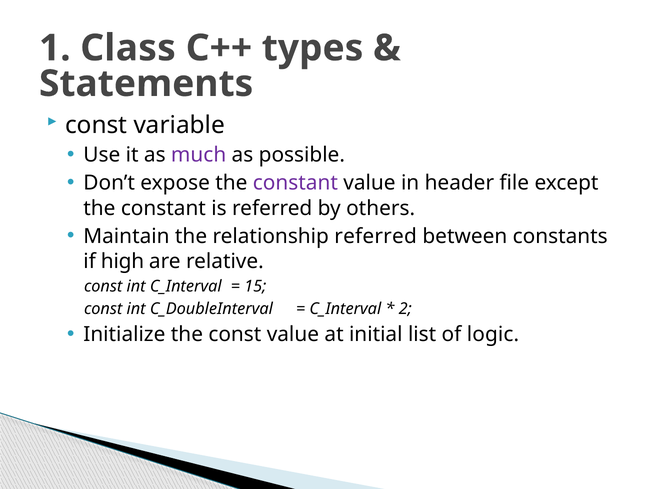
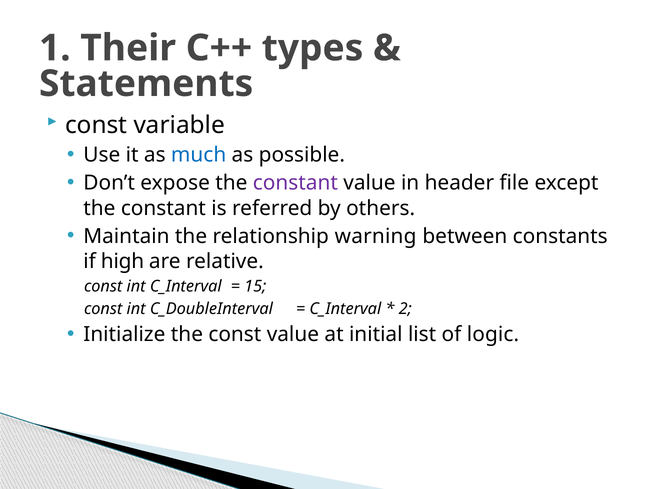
Class: Class -> Their (128, 48)
much colour: purple -> blue (199, 155)
relationship referred: referred -> warning (376, 236)
